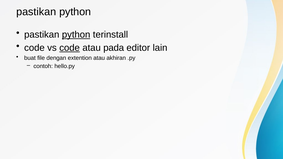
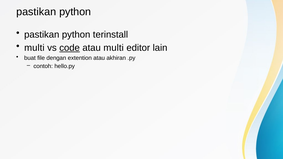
python underline: present -> none (76, 35)
code: code -> multi (34, 48)
atau pada: pada -> multi (114, 48)
